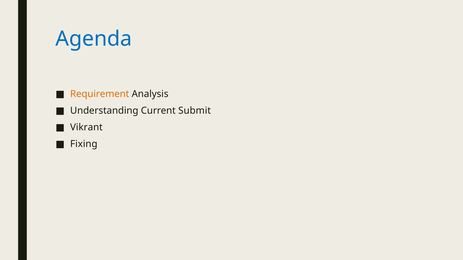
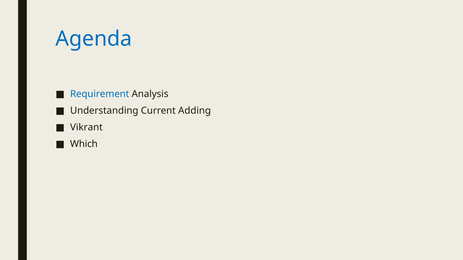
Requirement colour: orange -> blue (100, 94)
Submit: Submit -> Adding (195, 111)
Fixing: Fixing -> Which (84, 144)
